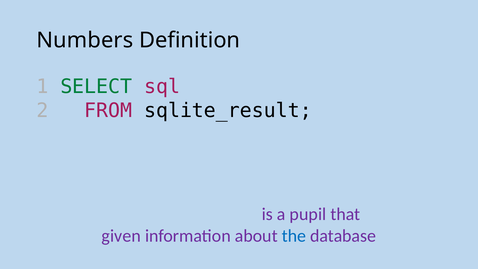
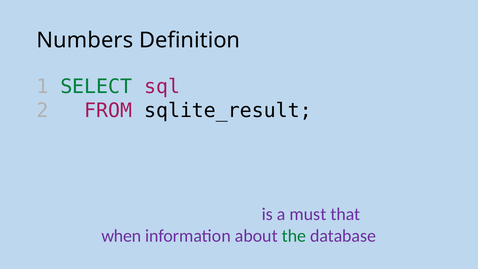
pupil: pupil -> must (308, 214)
given: given -> when (121, 236)
the colour: blue -> green (294, 236)
